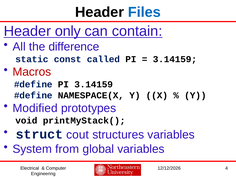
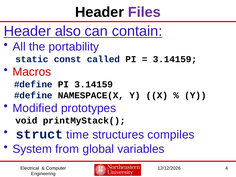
Files colour: blue -> purple (144, 12)
only: only -> also (68, 31)
difference: difference -> portability (74, 47)
cout: cout -> time (78, 135)
structures variables: variables -> compiles (171, 135)
